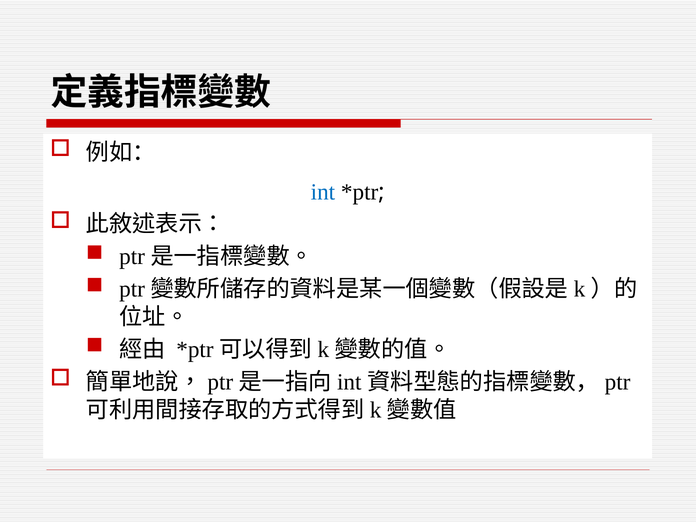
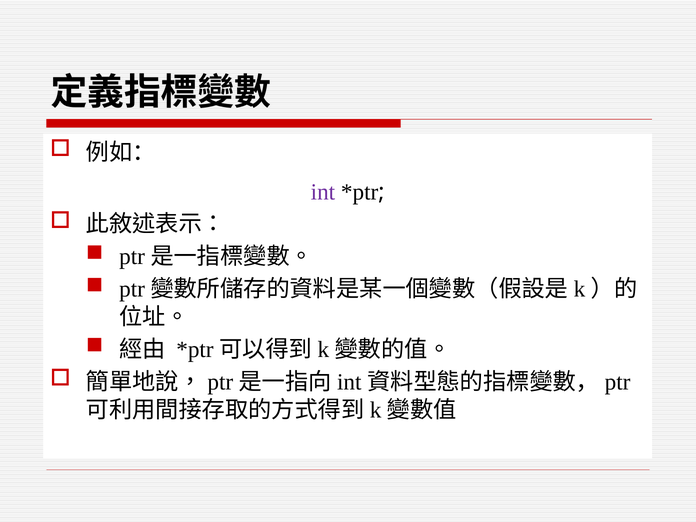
int colour: blue -> purple (323, 192)
